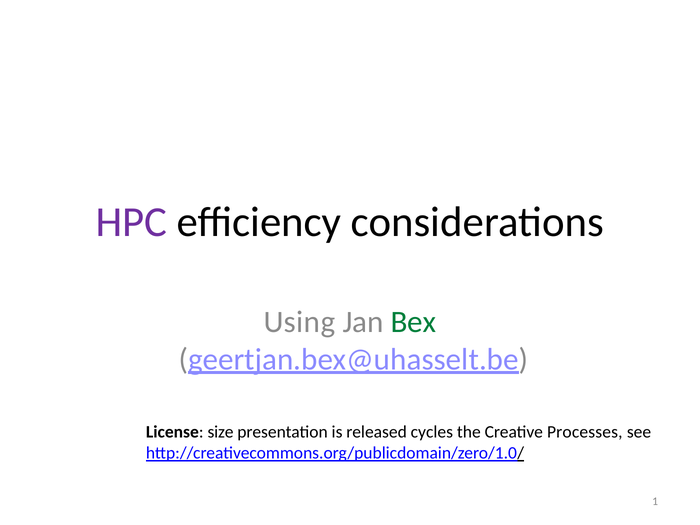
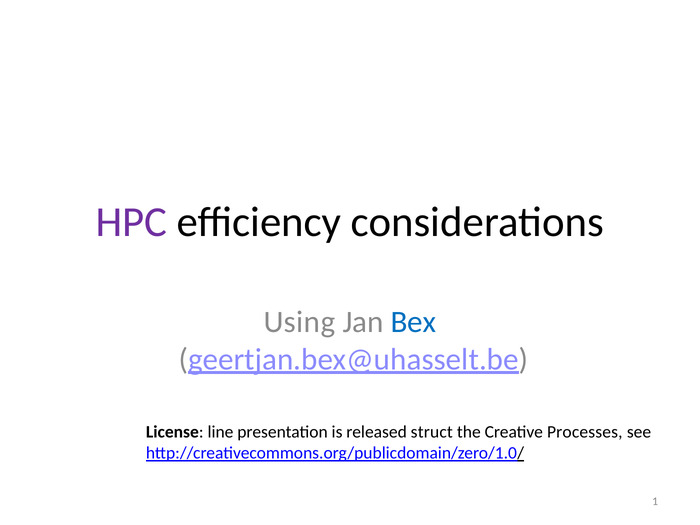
Bex colour: green -> blue (413, 322)
size: size -> line (220, 432)
cycles: cycles -> struct (432, 432)
